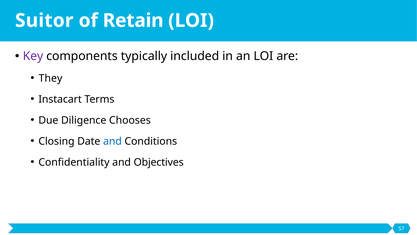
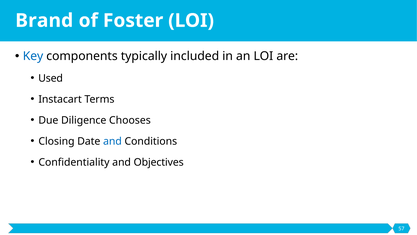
Suitor: Suitor -> Brand (44, 21)
Retain: Retain -> Foster (133, 21)
Key colour: purple -> blue (33, 56)
They: They -> Used (51, 78)
